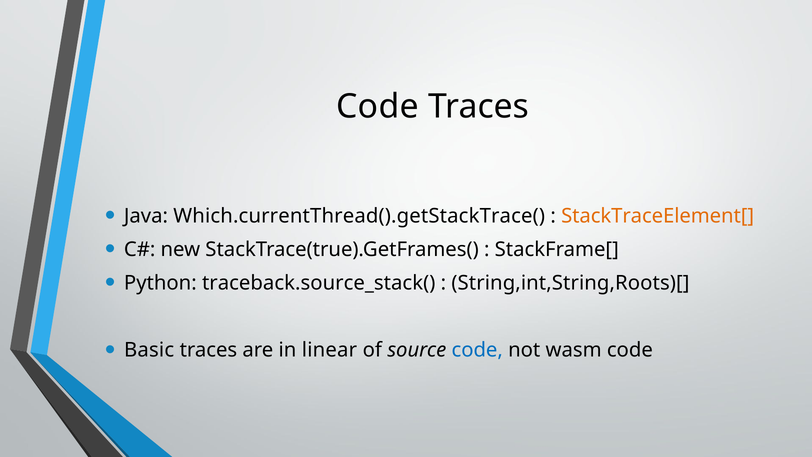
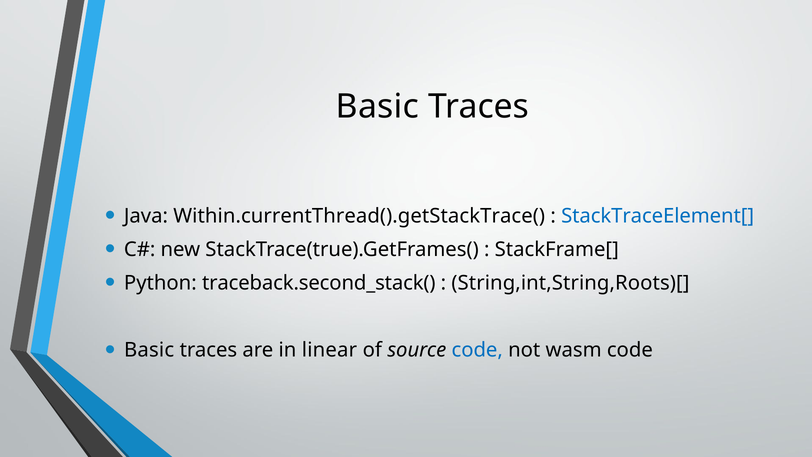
Code: Code -> Basic (377, 106)
Which.currentThread().getStackTrace(: Which.currentThread().getStackTrace( -> Within.currentThread().getStackTrace( (359, 216)
StackTraceElement[ colour: orange -> blue (658, 216)
traceback.source_stack(: traceback.source_stack( -> traceback.second_stack( (319, 283)
